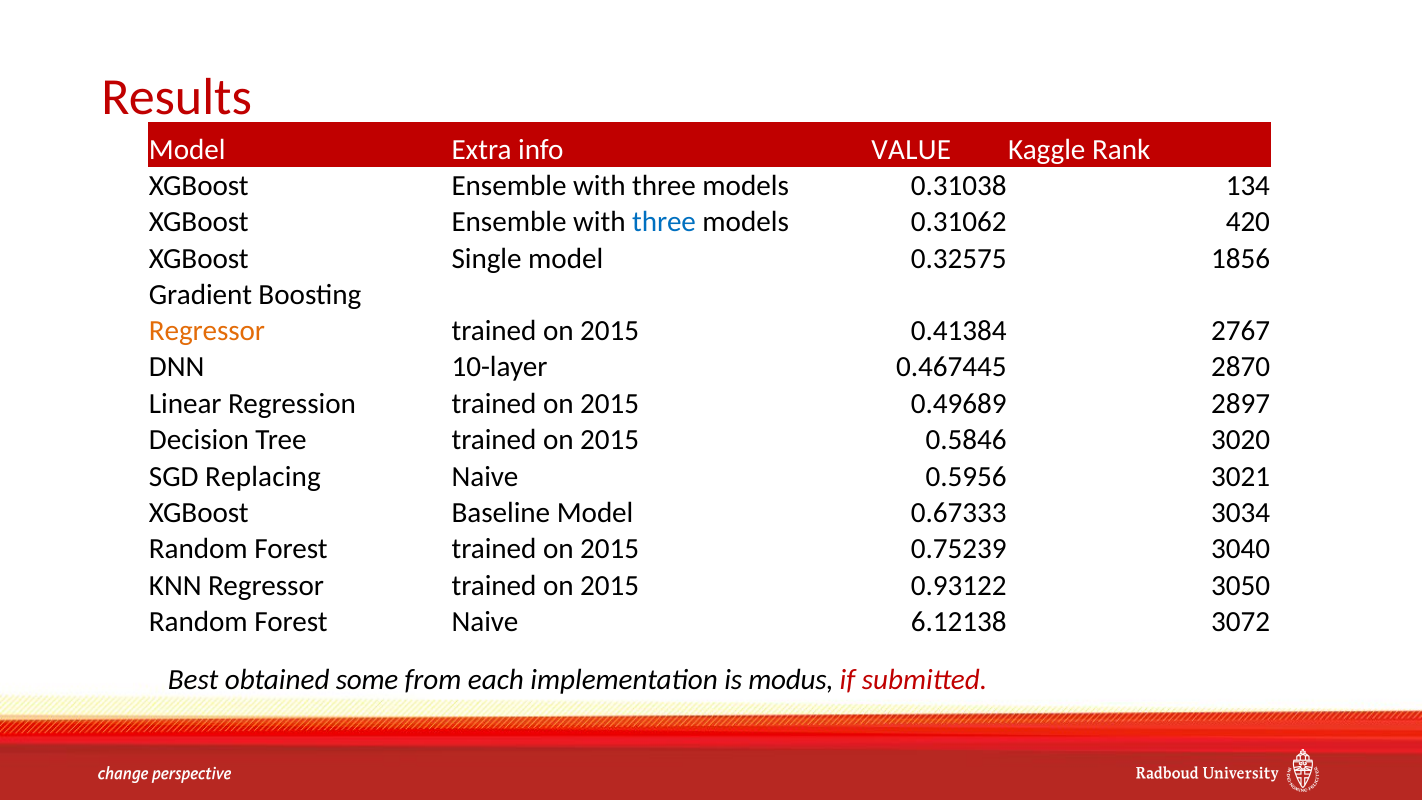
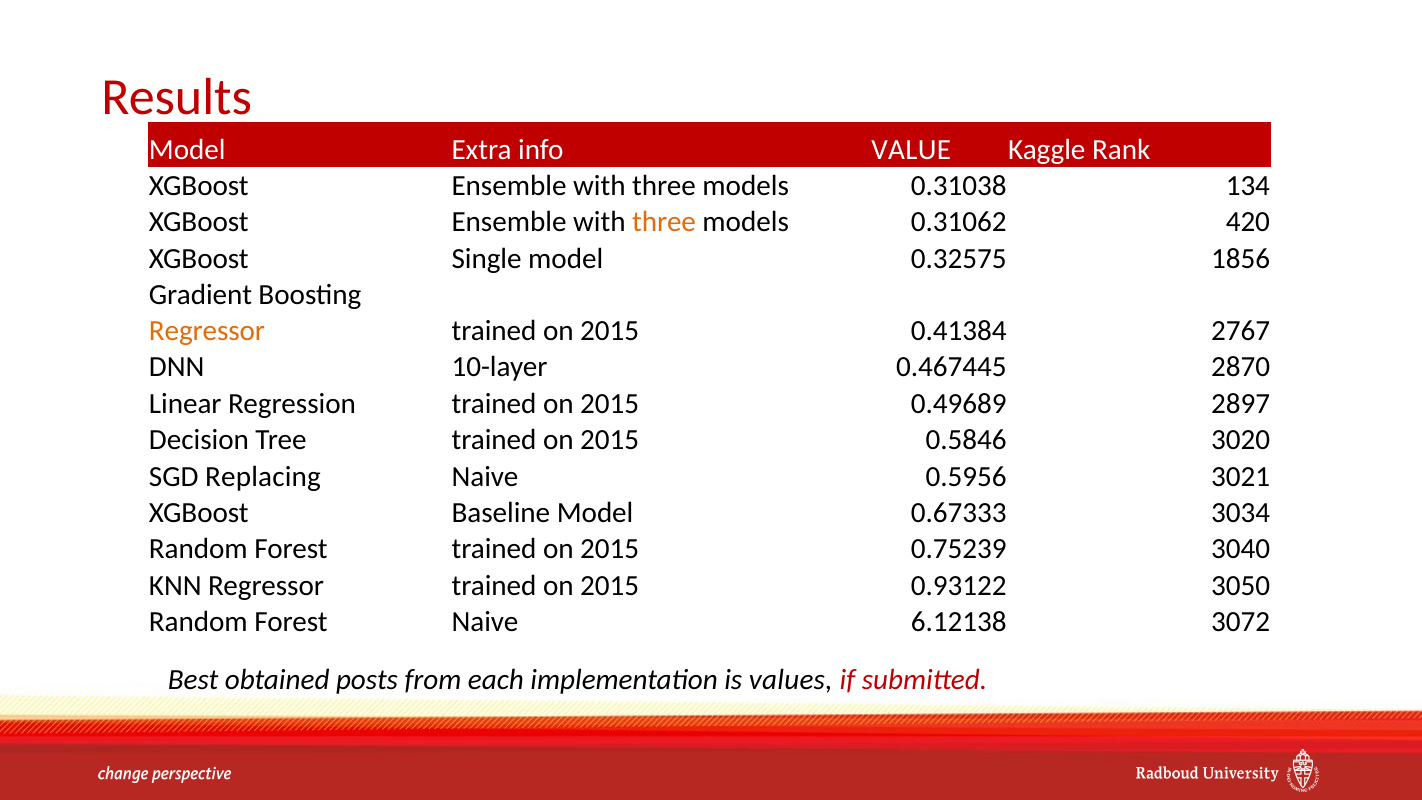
three colour: blue -> orange (664, 222)
some: some -> posts (367, 680)
modus: modus -> values (791, 680)
